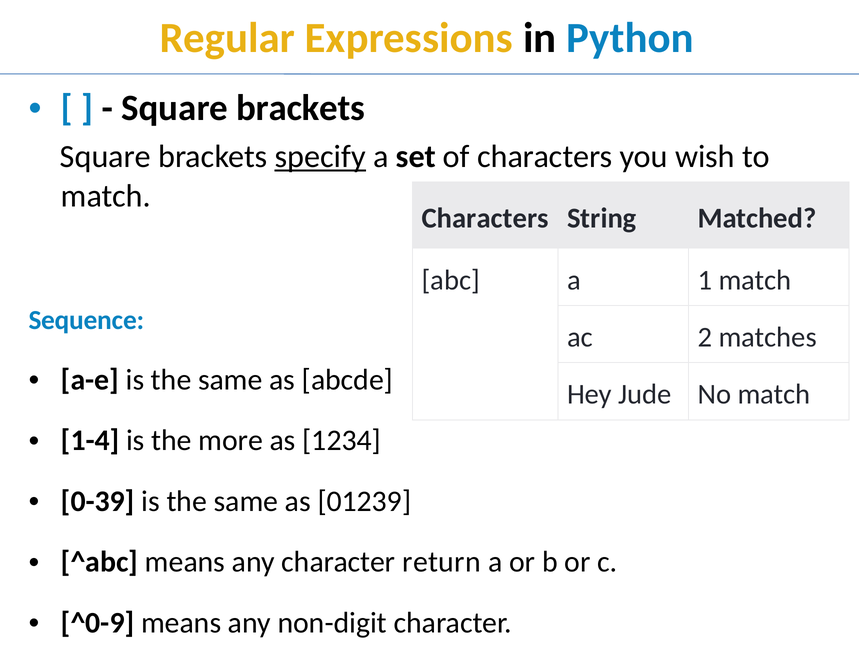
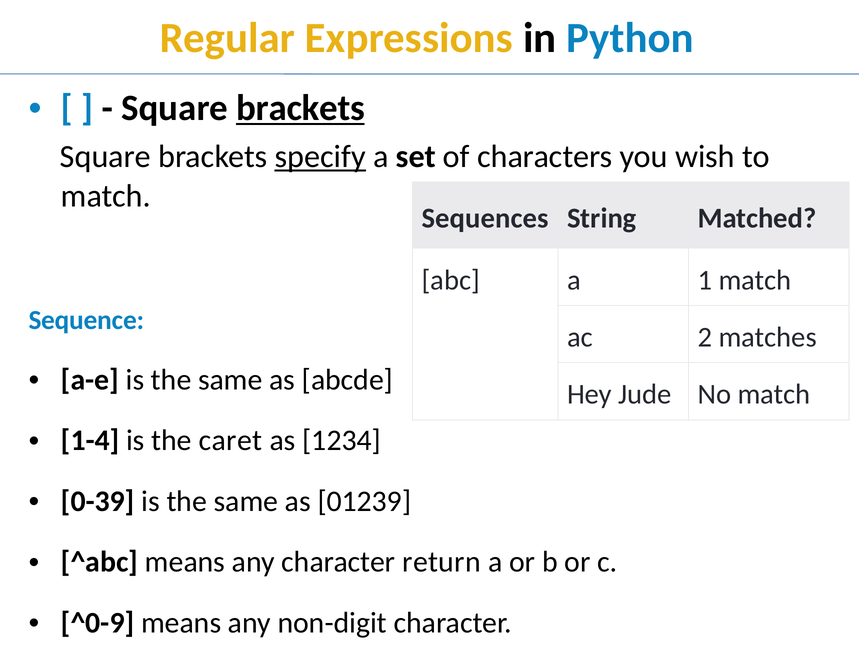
brackets underline: none -> present (301, 108)
Characters: Characters -> Sequences (485, 218)
more: more -> caret (231, 440)
